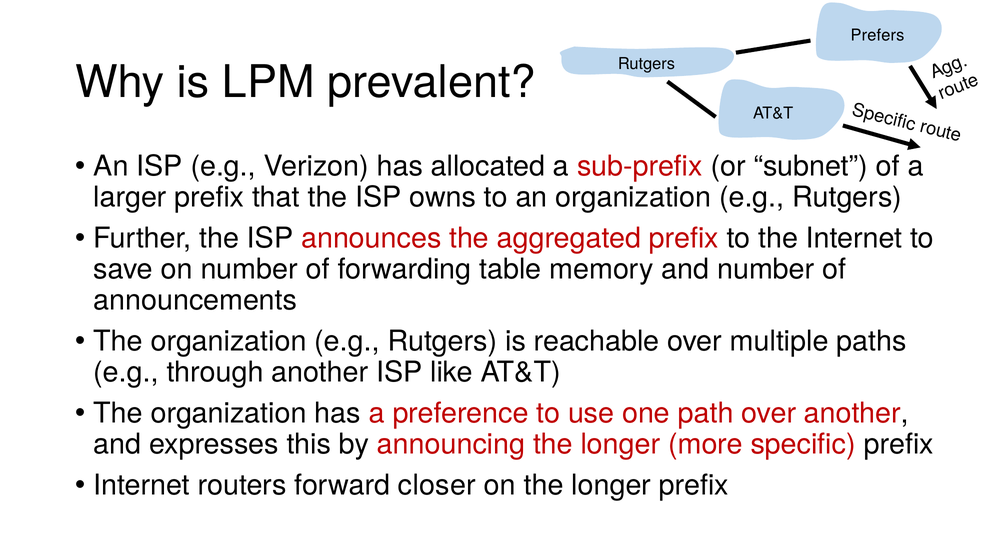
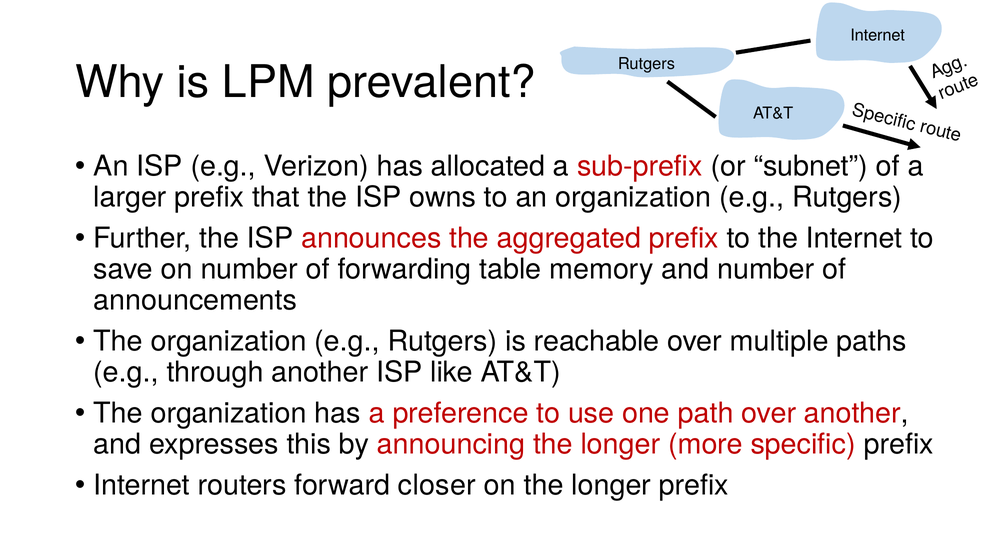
Prefers: Prefers -> Internet (878, 35)
